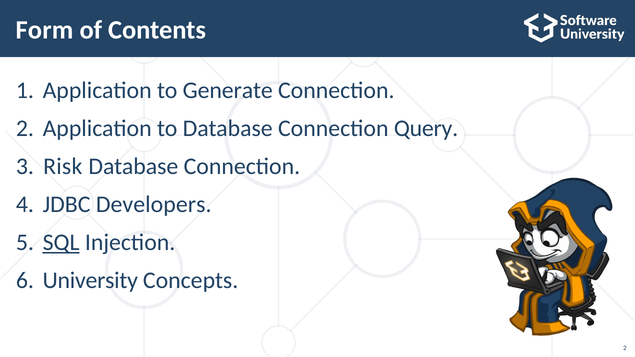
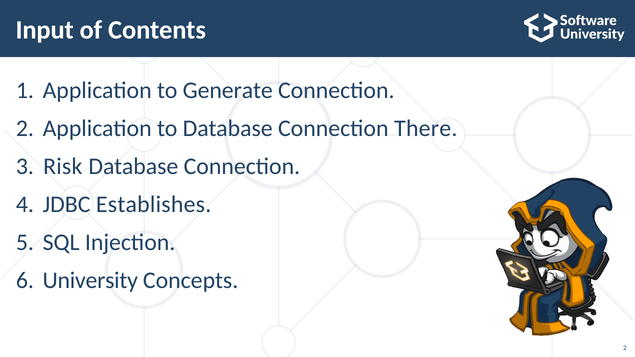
Form: Form -> Input (45, 30)
Query: Query -> There (426, 129)
Developers: Developers -> Establishes (154, 205)
SQL underline: present -> none (61, 242)
